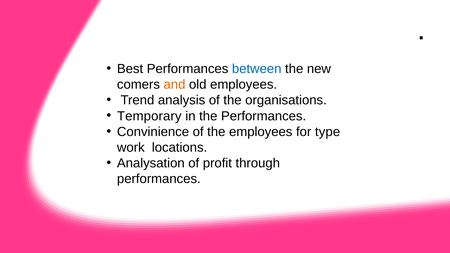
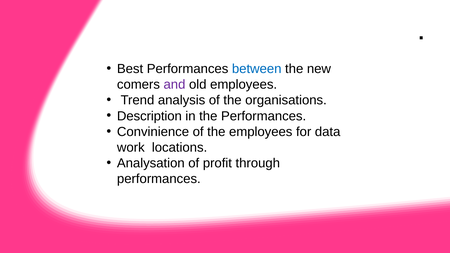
and colour: orange -> purple (174, 85)
Temporary: Temporary -> Description (149, 116)
type: type -> data (328, 132)
